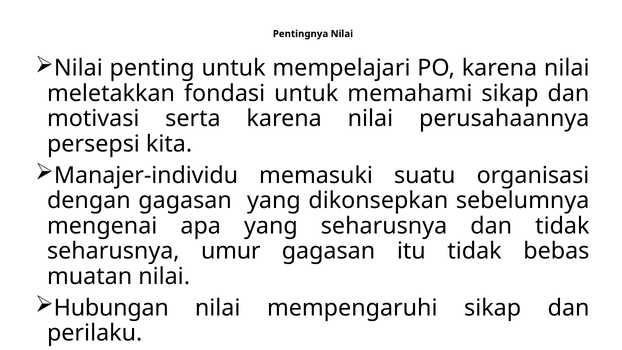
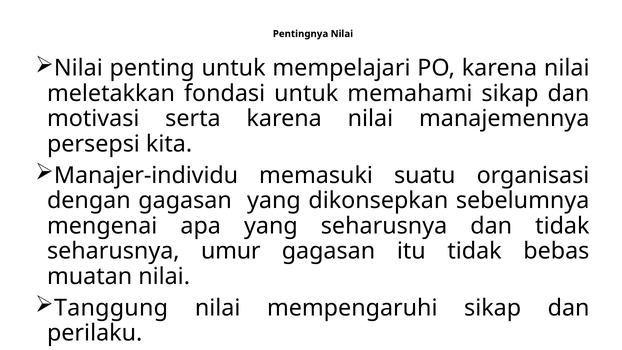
perusahaannya: perusahaannya -> manajemennya (504, 119)
Hubungan: Hubungan -> Tanggung (111, 308)
